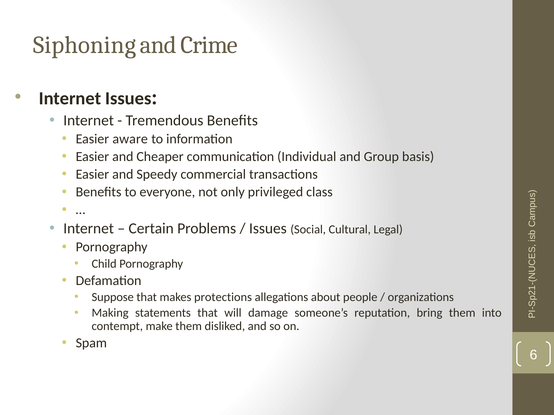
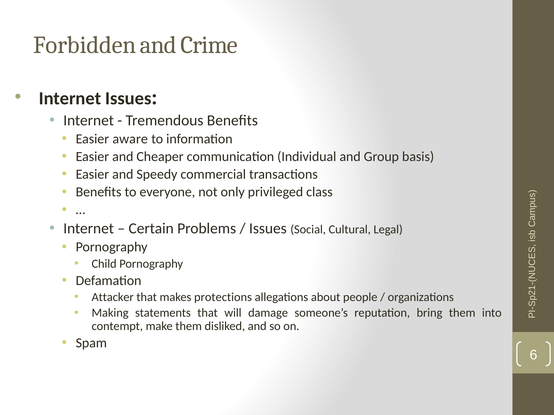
Siphoning: Siphoning -> Forbidden (85, 45)
Suppose: Suppose -> Attacker (113, 297)
